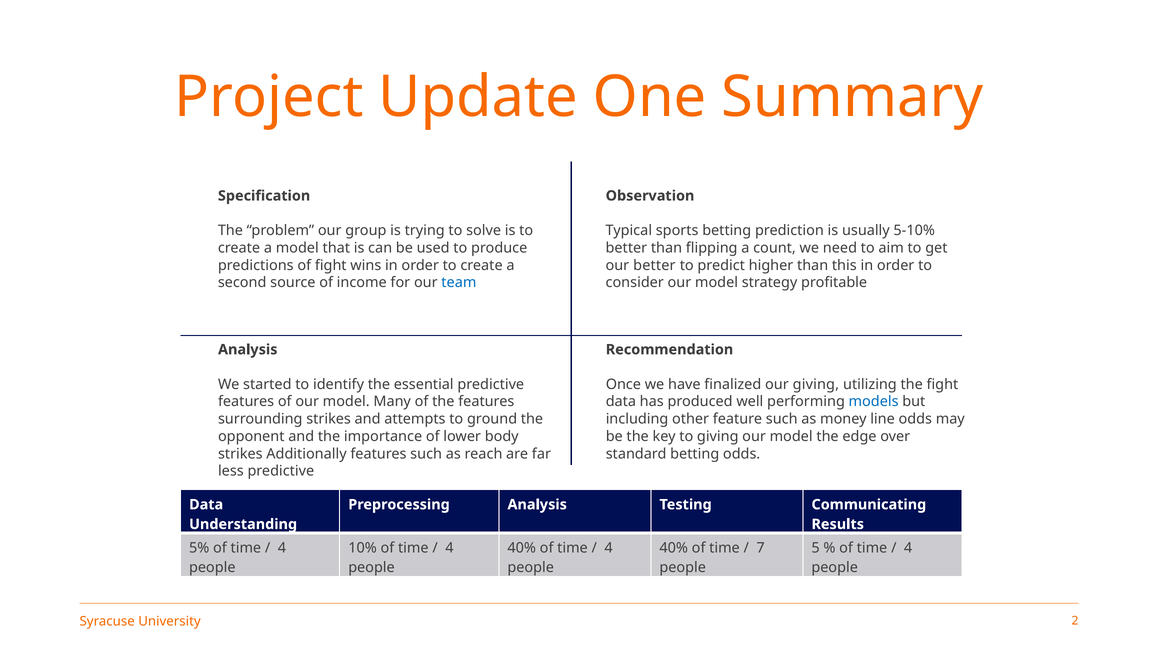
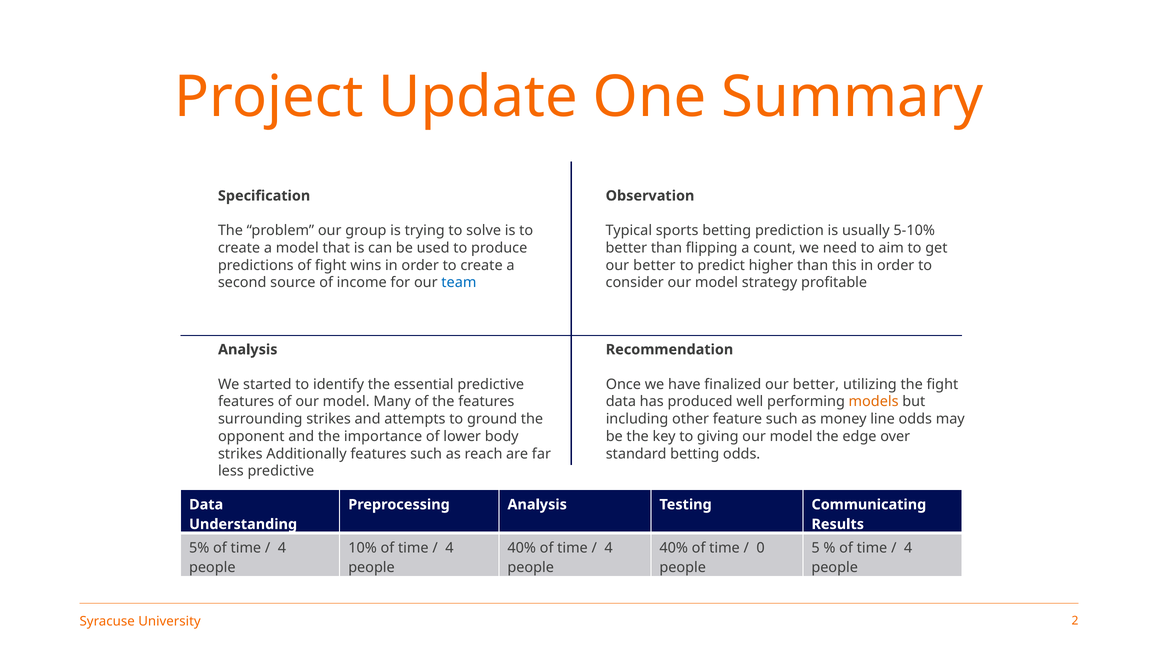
finalized our giving: giving -> better (816, 385)
models colour: blue -> orange (874, 402)
7: 7 -> 0 (761, 548)
